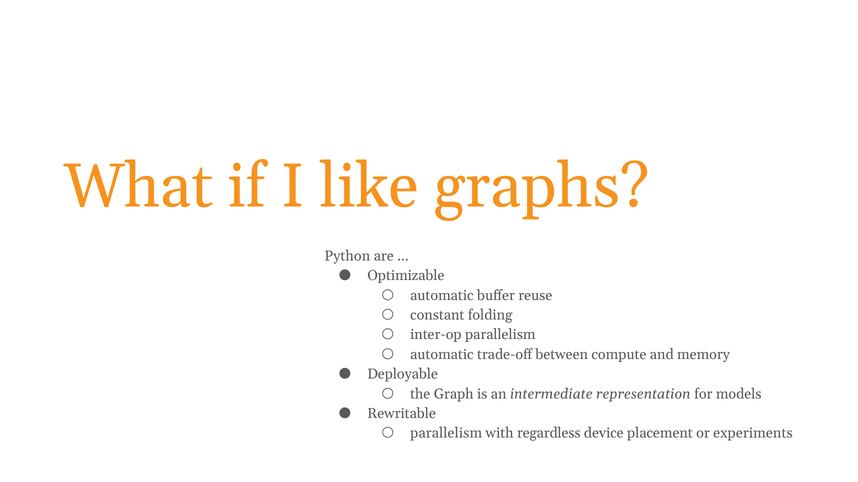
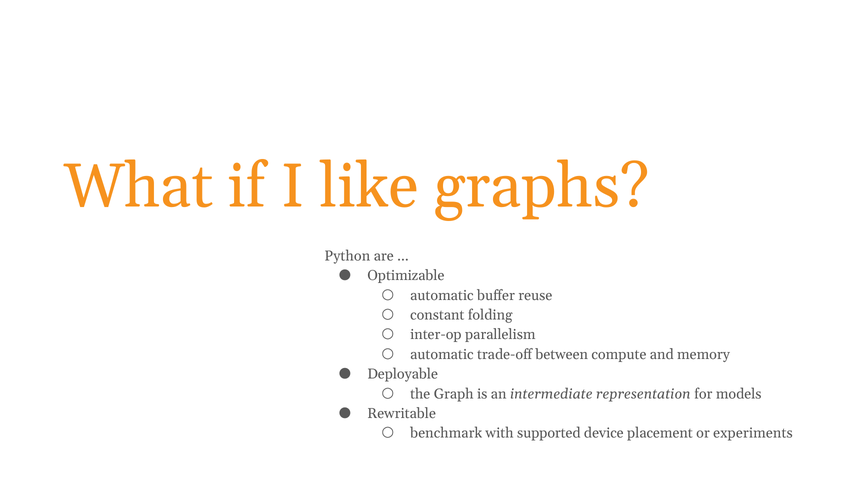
parallelism: parallelism -> benchmark (446, 434)
regardless: regardless -> supported (549, 434)
